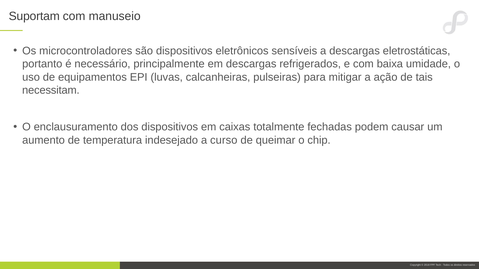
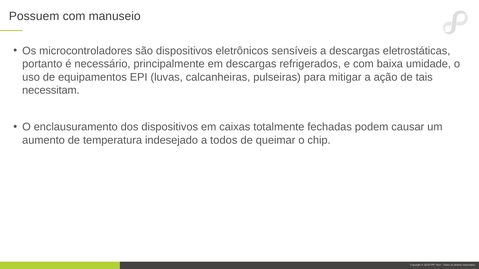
Suportam: Suportam -> Possuem (34, 16)
a curso: curso -> todos (224, 140)
